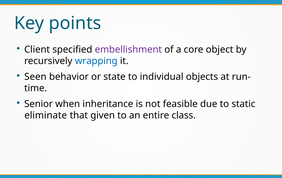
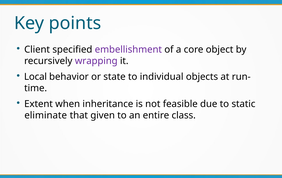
wrapping colour: blue -> purple (96, 61)
Seen: Seen -> Local (35, 77)
Senior: Senior -> Extent (39, 104)
